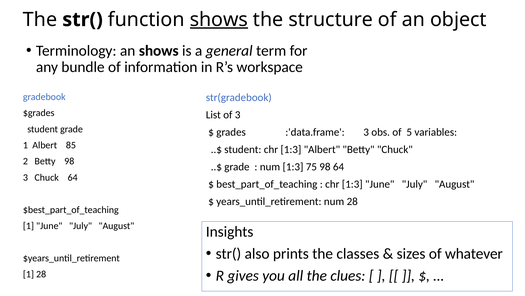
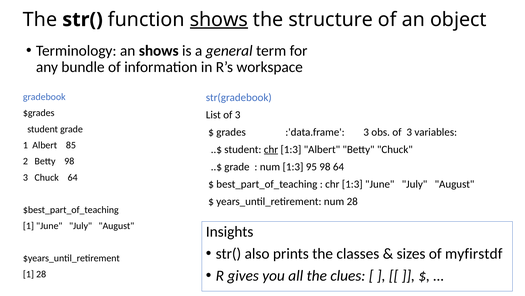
obs of 5: 5 -> 3 (409, 132)
chr underline: none -> present (271, 149)
75: 75 -> 95 (311, 166)
whatever: whatever -> myfirstdf (474, 253)
